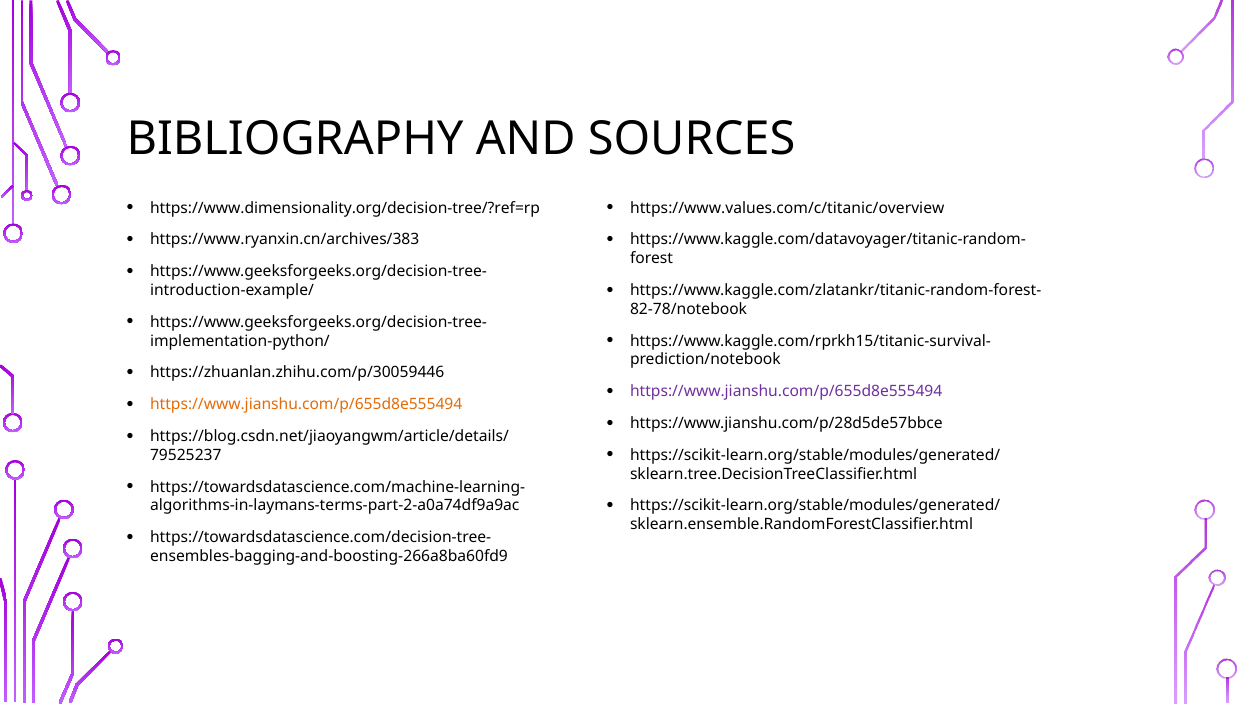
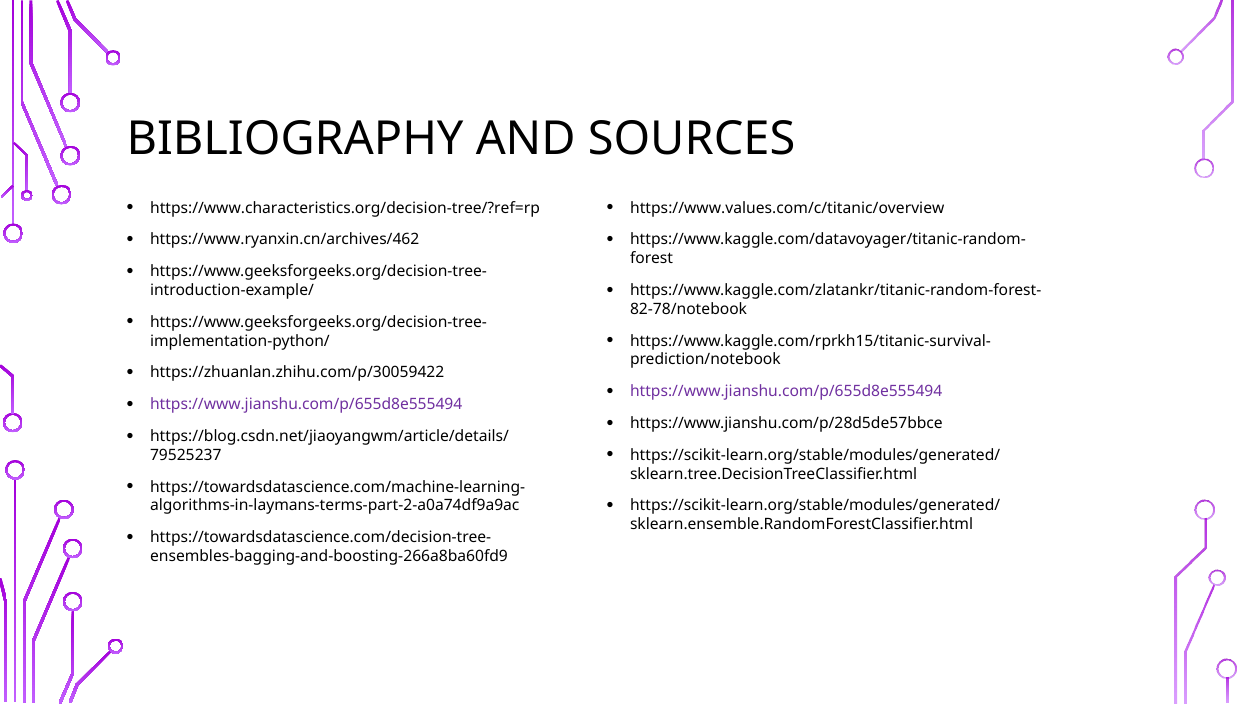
https://www.dimensionality.org/decision-tree/?ref=rp: https://www.dimensionality.org/decision-tree/?ref=rp -> https://www.characteristics.org/decision-tree/?ref=rp (345, 208)
https://www.ryanxin.cn/archives/383: https://www.ryanxin.cn/archives/383 -> https://www.ryanxin.cn/archives/462 (285, 240)
https://zhuanlan.zhihu.com/p/30059446: https://zhuanlan.zhihu.com/p/30059446 -> https://zhuanlan.zhihu.com/p/30059422 (297, 373)
https://www.jianshu.com/p/655d8e555494 colour: orange -> purple (306, 405)
